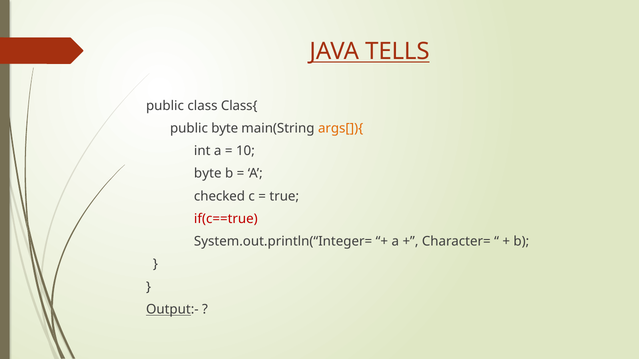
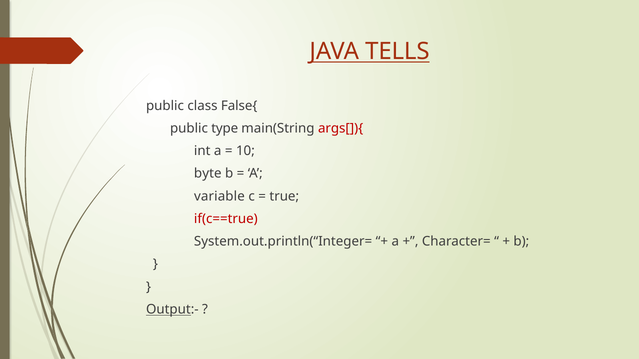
Class{: Class{ -> False{ (239, 106)
public byte: byte -> type (225, 129)
args[]){ colour: orange -> red (341, 129)
checked: checked -> variable (219, 196)
